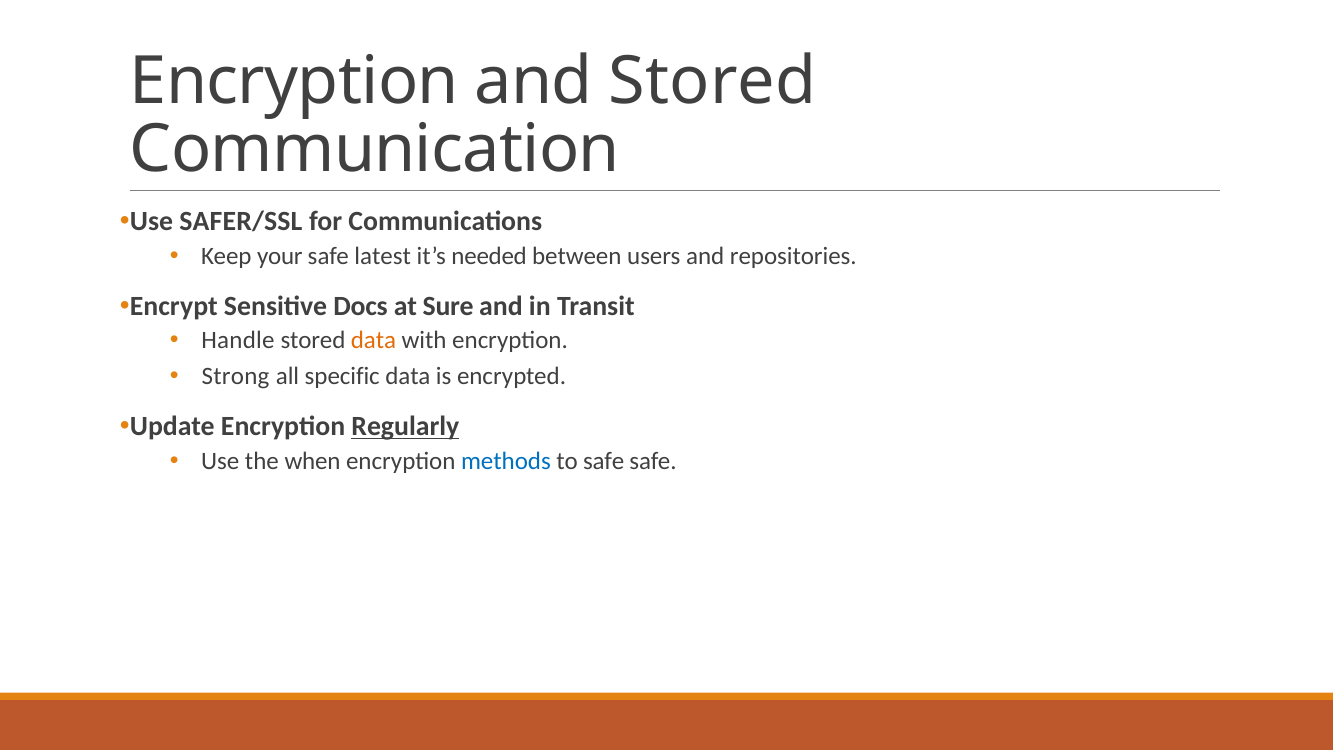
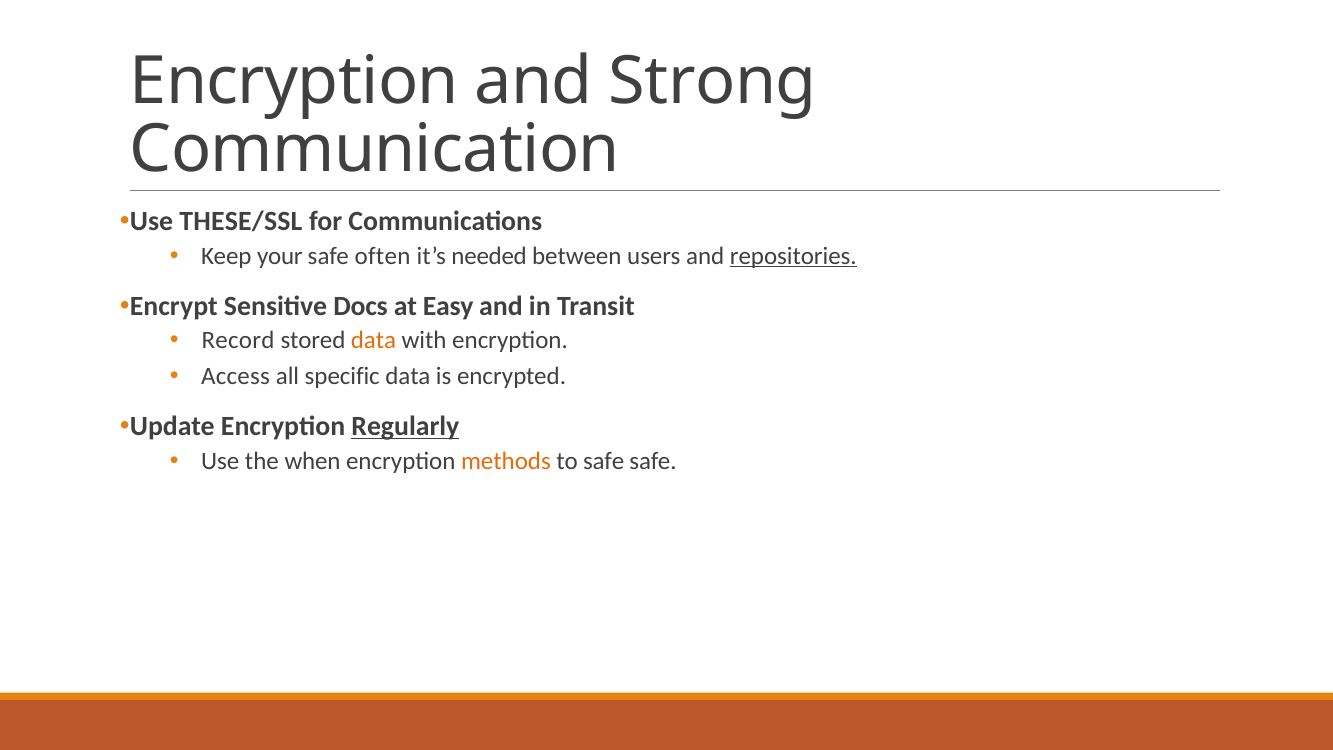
and Stored: Stored -> Strong (713, 81)
SAFER/SSL: SAFER/SSL -> THESE/SSL (241, 222)
latest: latest -> often (383, 256)
repositories underline: none -> present (793, 256)
Sure: Sure -> Easy (448, 306)
Handle: Handle -> Record (238, 341)
Strong: Strong -> Access (236, 376)
methods colour: blue -> orange (506, 461)
